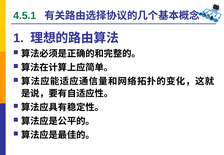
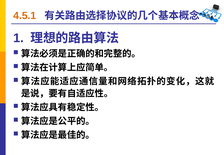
4.5.1 colour: green -> orange (25, 16)
